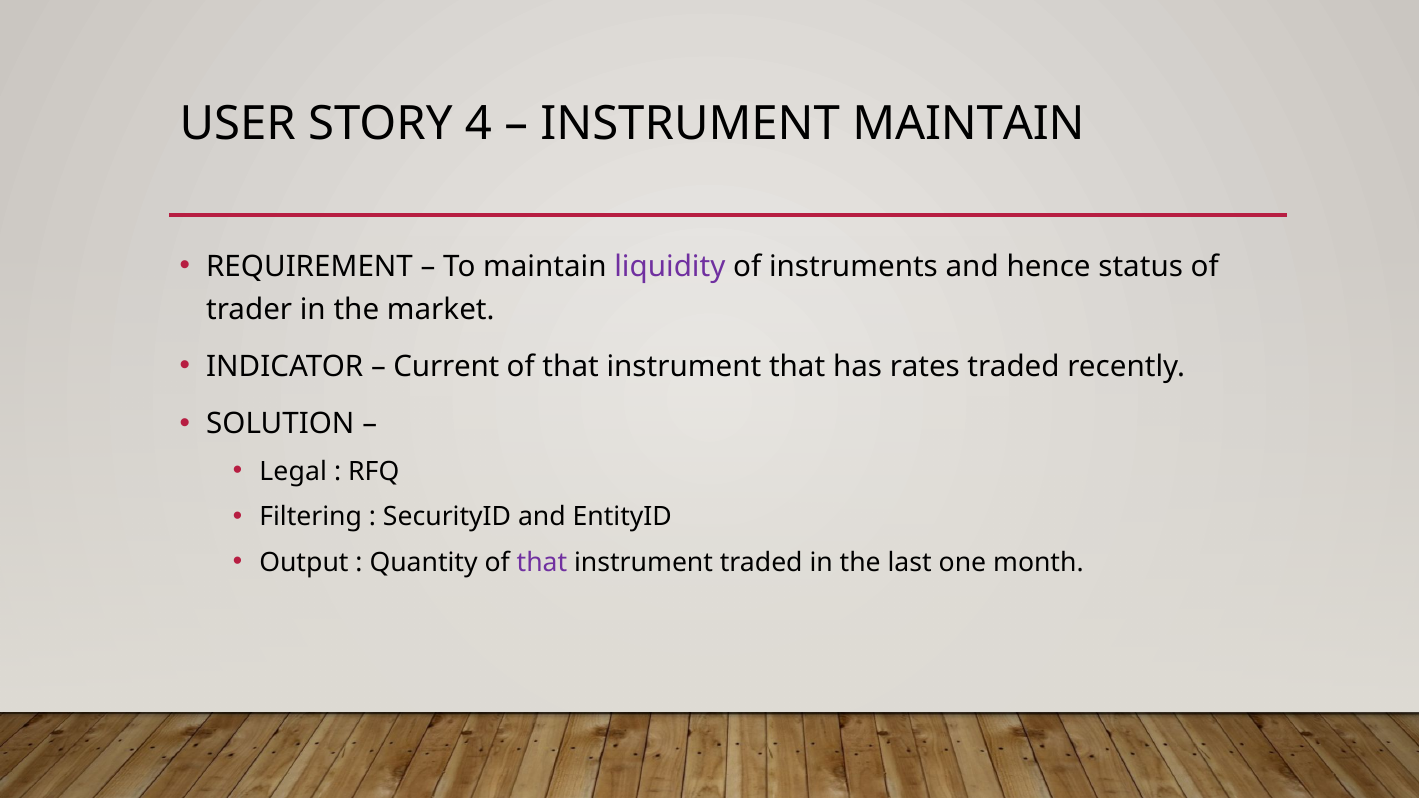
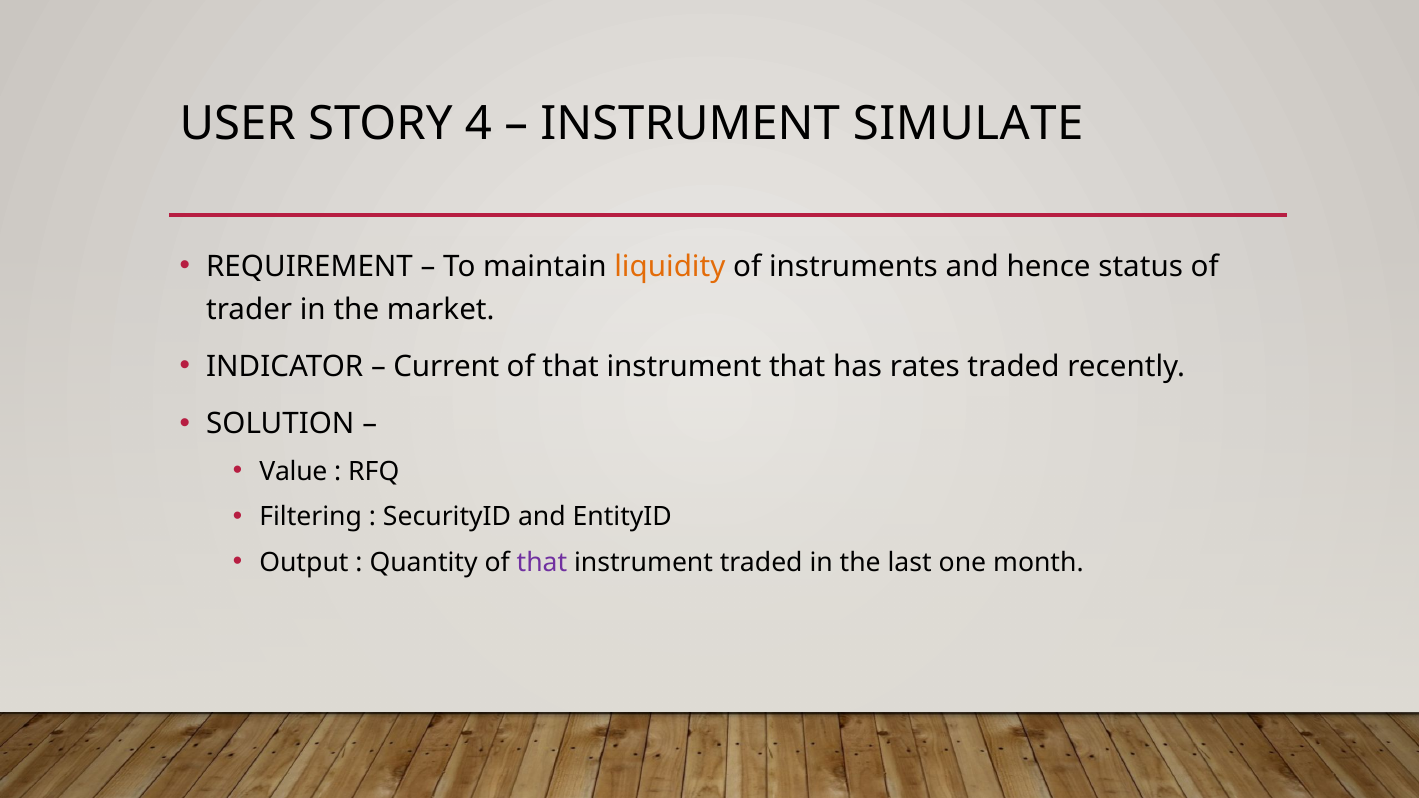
INSTRUMENT MAINTAIN: MAINTAIN -> SIMULATE (968, 124)
liquidity colour: purple -> orange (670, 267)
Legal: Legal -> Value (293, 471)
